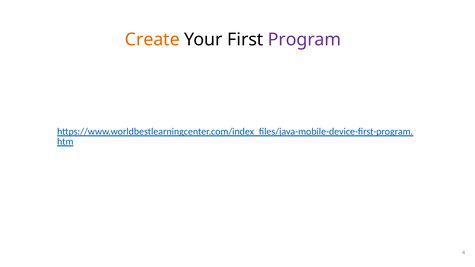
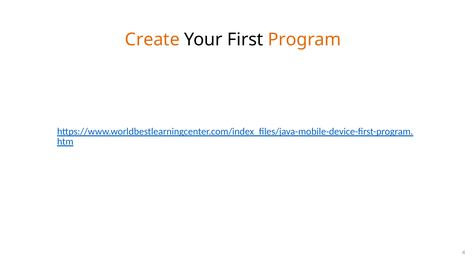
Program colour: purple -> orange (305, 40)
